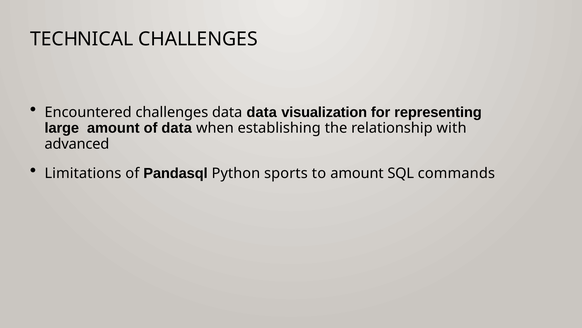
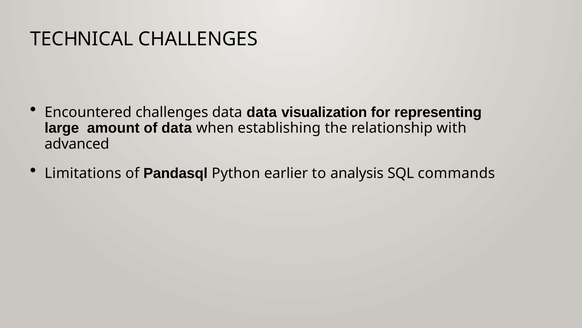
sports: sports -> earlier (286, 173)
to amount: amount -> analysis (357, 173)
